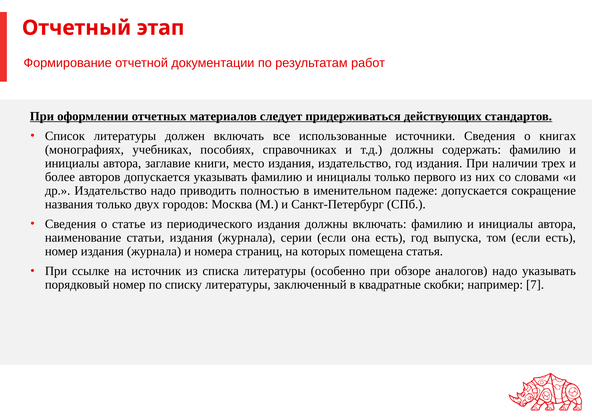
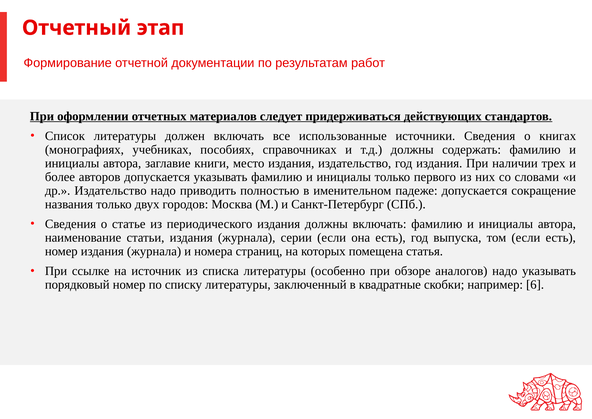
7: 7 -> 6 (535, 285)
